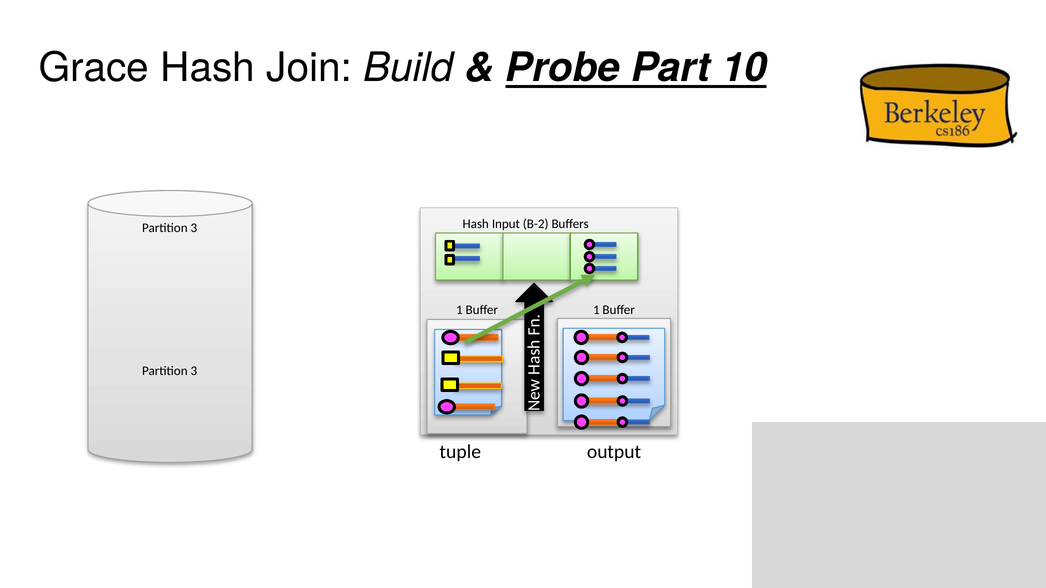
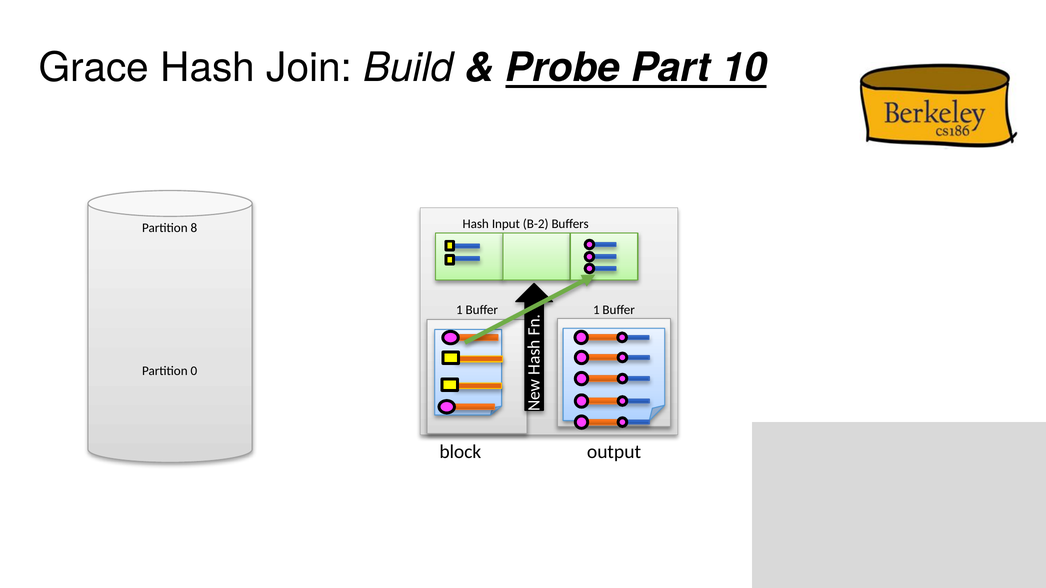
3: 3 -> 8 (194, 228)
3: 3 -> 0 (194, 371)
tuple: tuple -> block (460, 452)
